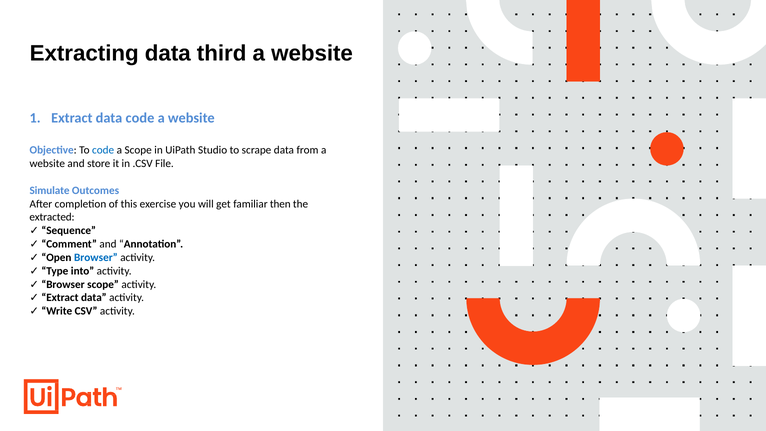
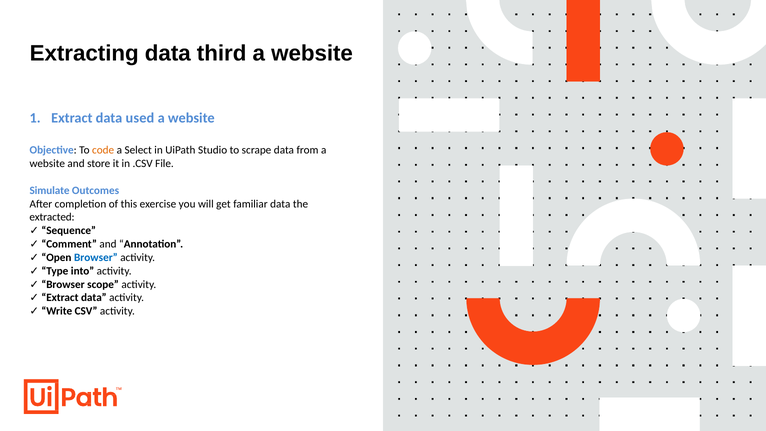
data code: code -> used (140, 118)
code colour: blue -> orange (103, 150)
a Scope: Scope -> Select (138, 150)
familiar then: then -> data (280, 204)
